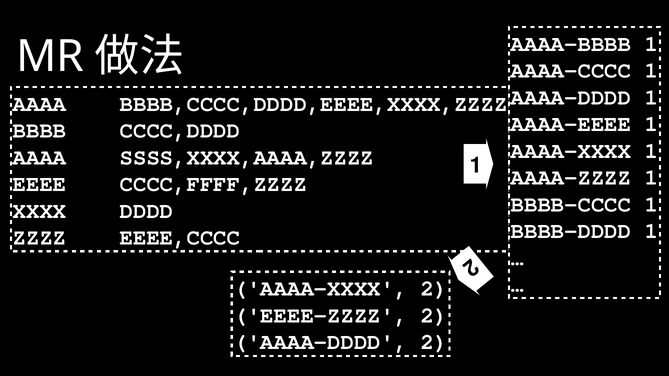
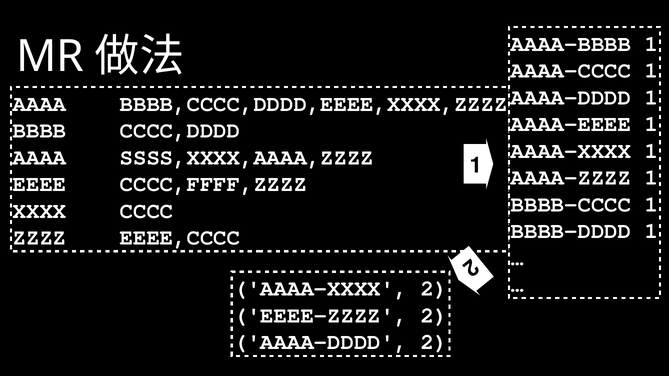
DDDD: DDDD -> CCCC (147, 211)
